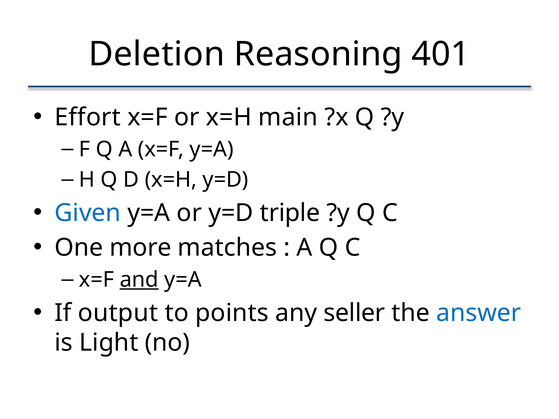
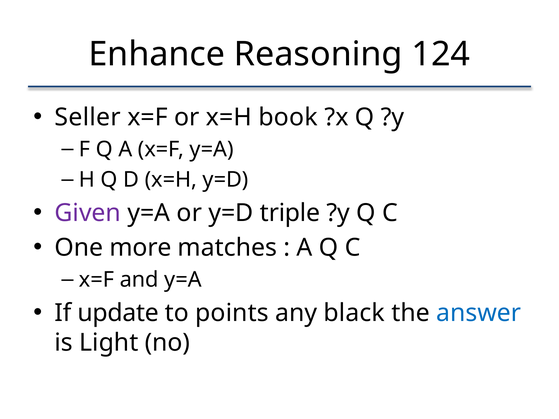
Deletion: Deletion -> Enhance (157, 54)
401: 401 -> 124 (441, 54)
Effort: Effort -> Seller (88, 117)
main: main -> book (288, 117)
Given colour: blue -> purple (88, 213)
and underline: present -> none (139, 280)
output: output -> update (118, 313)
seller: seller -> black (354, 313)
